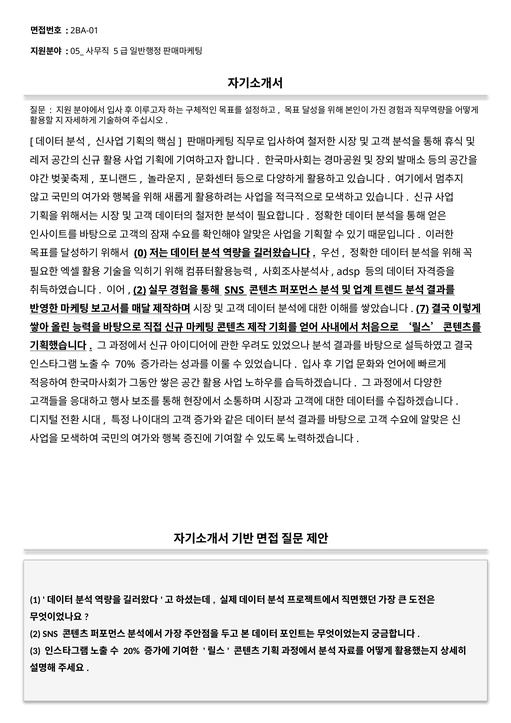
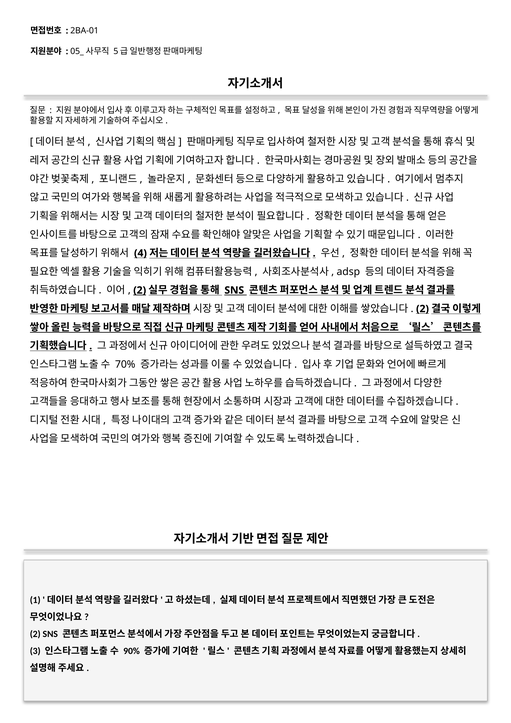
0: 0 -> 4 (140, 253)
7: 7 -> 2 (423, 309)
20%: 20% -> 90% (132, 651)
